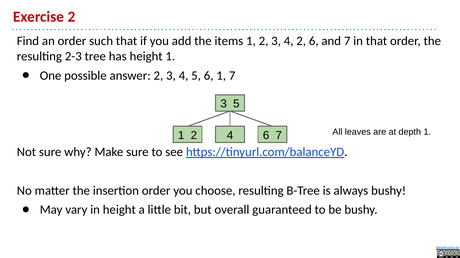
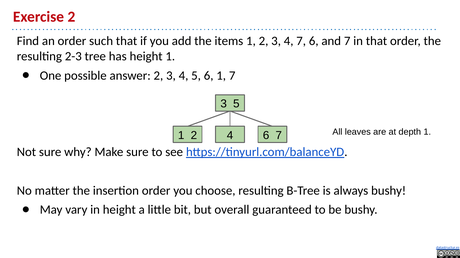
4 2: 2 -> 7 (301, 41)
